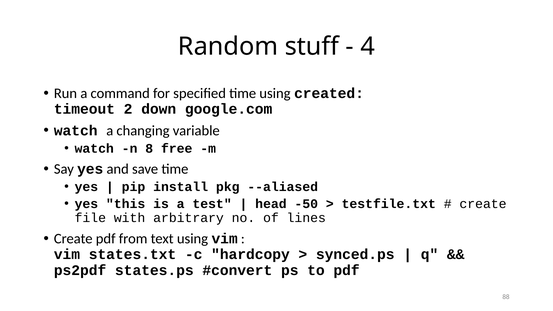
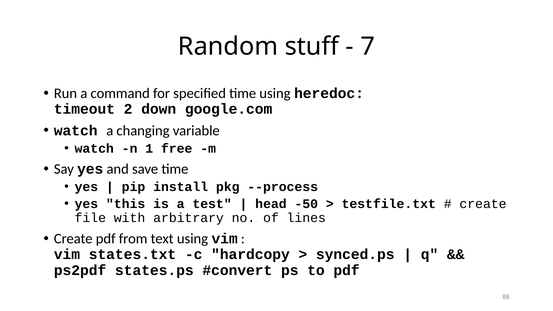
4: 4 -> 7 (368, 46)
created: created -> heredoc (329, 93)
8: 8 -> 1 (149, 148)
--aliased: --aliased -> --process (283, 187)
